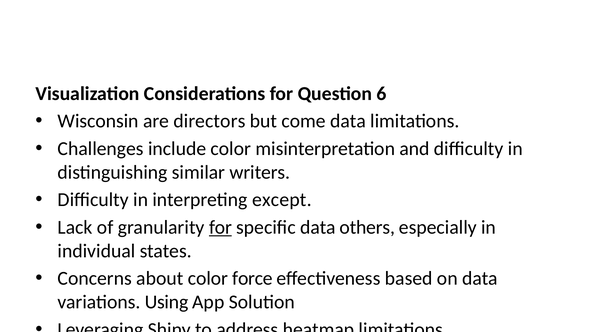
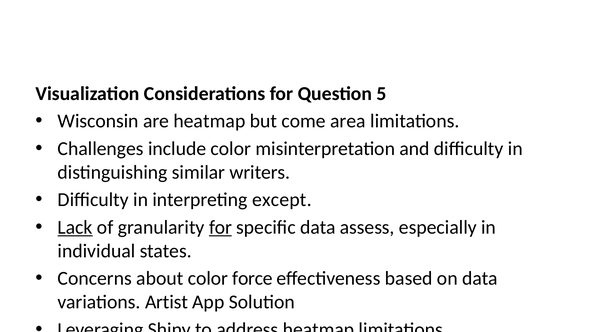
6: 6 -> 5 (381, 94)
are directors: directors -> heatmap (209, 121)
come data: data -> area (348, 121)
Lack underline: none -> present (75, 228)
others: others -> assess (367, 228)
variations Using: Using -> Artist (166, 303)
